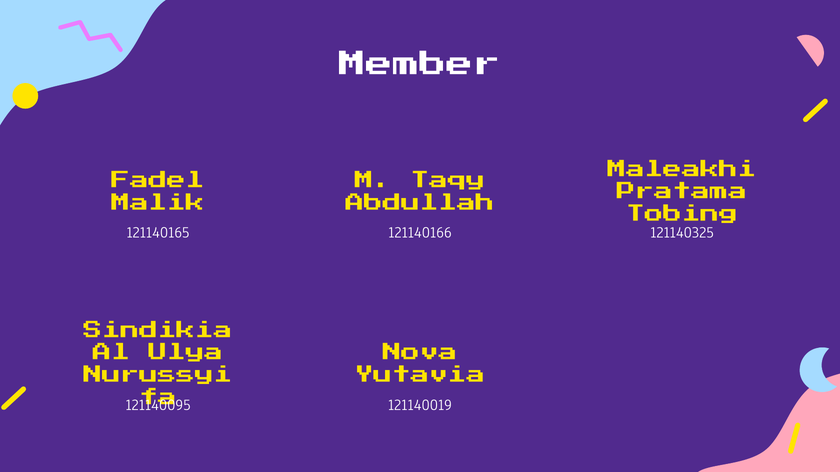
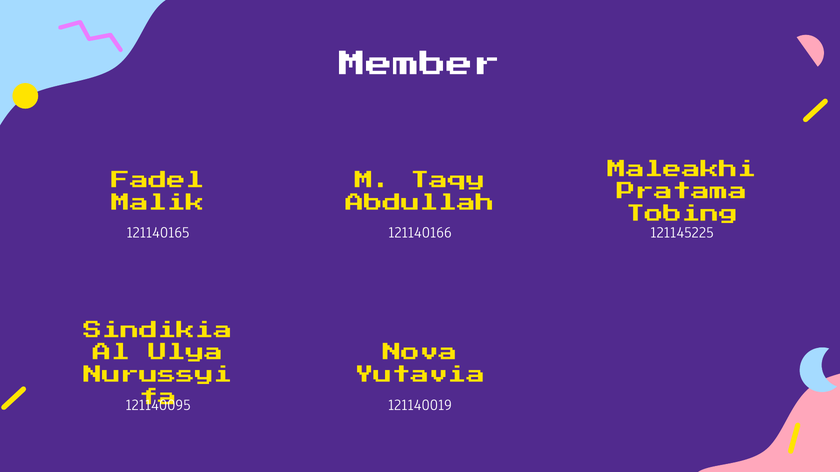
121140325: 121140325 -> 121145225 (682, 233)
